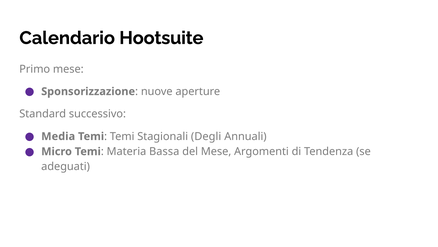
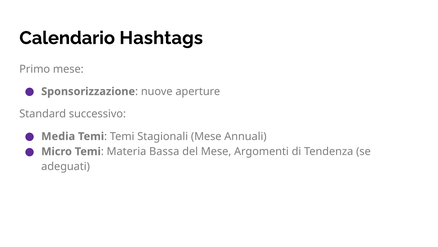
Hootsuite: Hootsuite -> Hashtags (161, 38)
Stagionali Degli: Degli -> Mese (206, 136)
